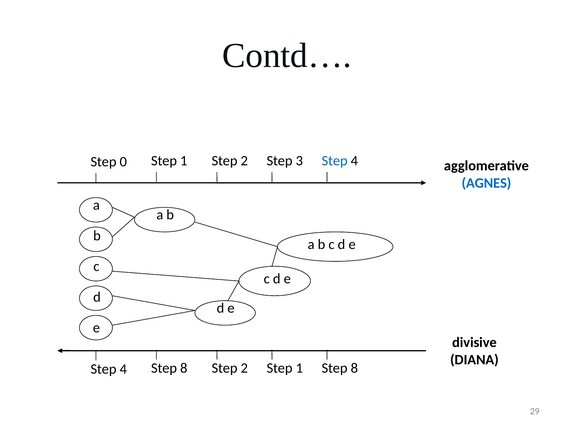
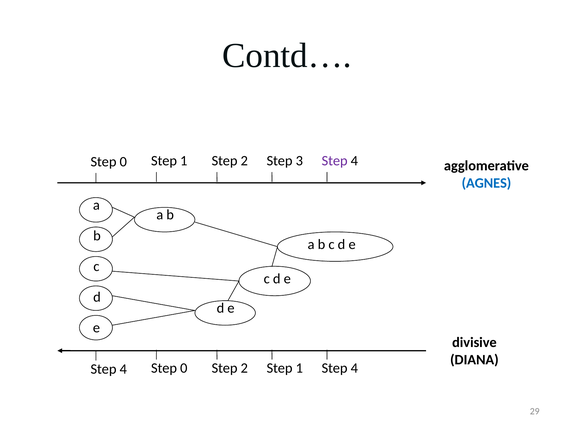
Step colour: blue -> purple (335, 161)
4 Step 8: 8 -> 0 (184, 368)
1 Step 8: 8 -> 4 (354, 368)
